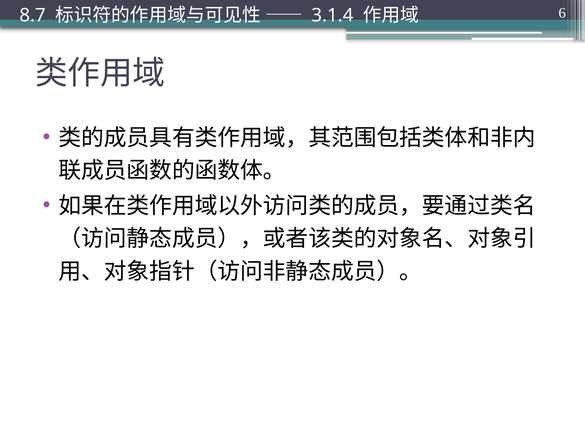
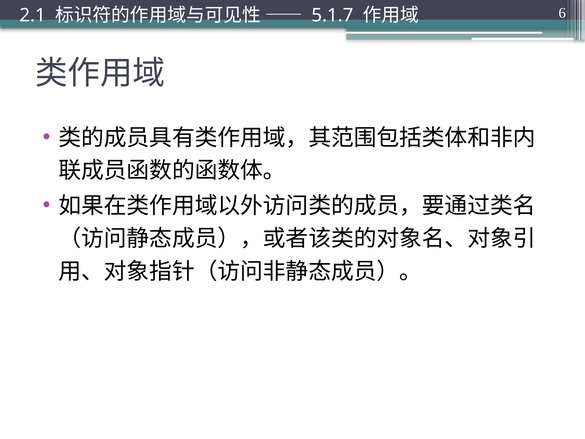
8.7: 8.7 -> 2.1 (33, 15)
3.1.4: 3.1.4 -> 5.1.7 (332, 15)
